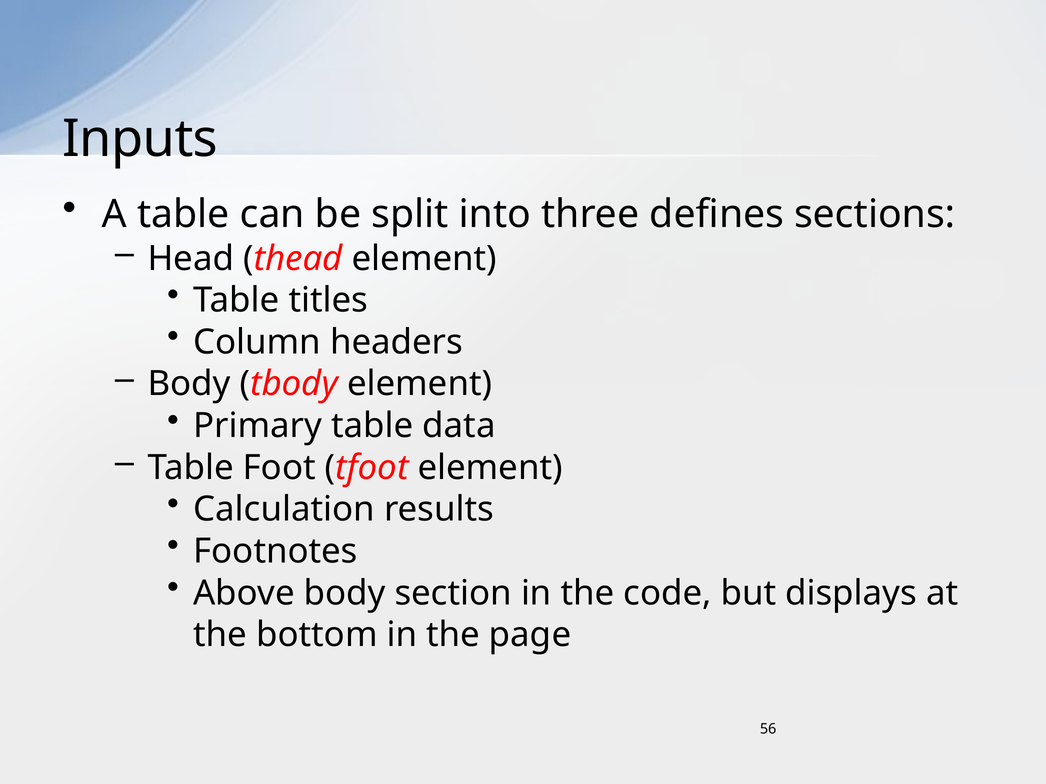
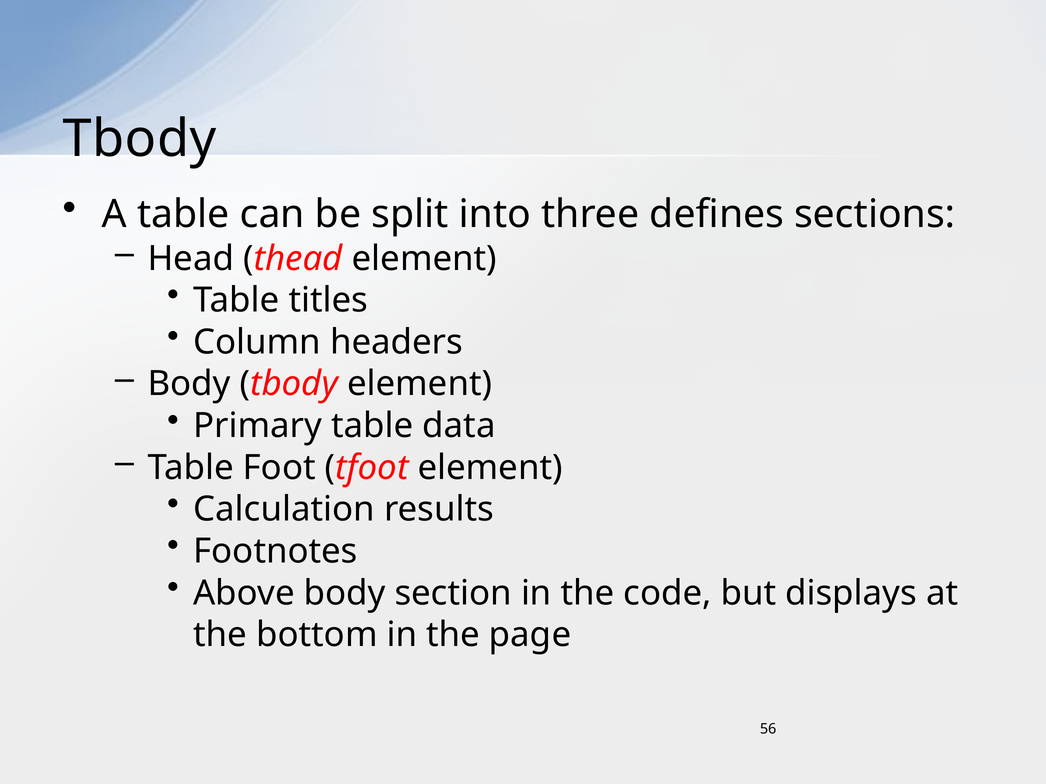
Inputs: Inputs -> Tbody (139, 139)
